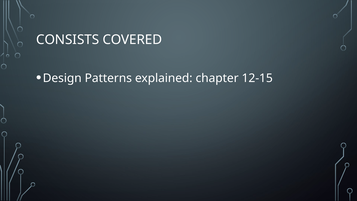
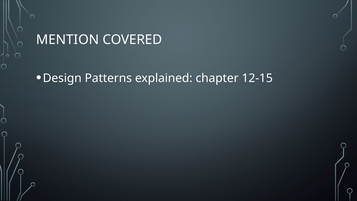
CONSISTS: CONSISTS -> MENTION (68, 40)
